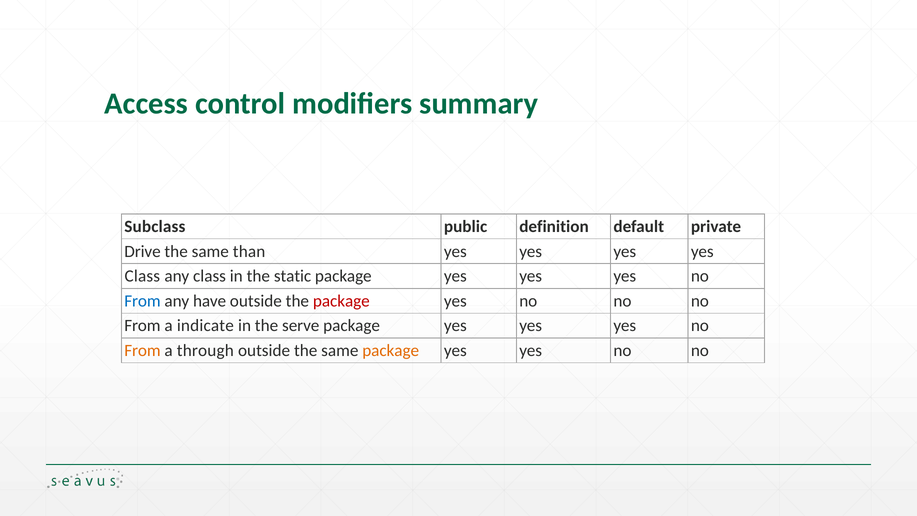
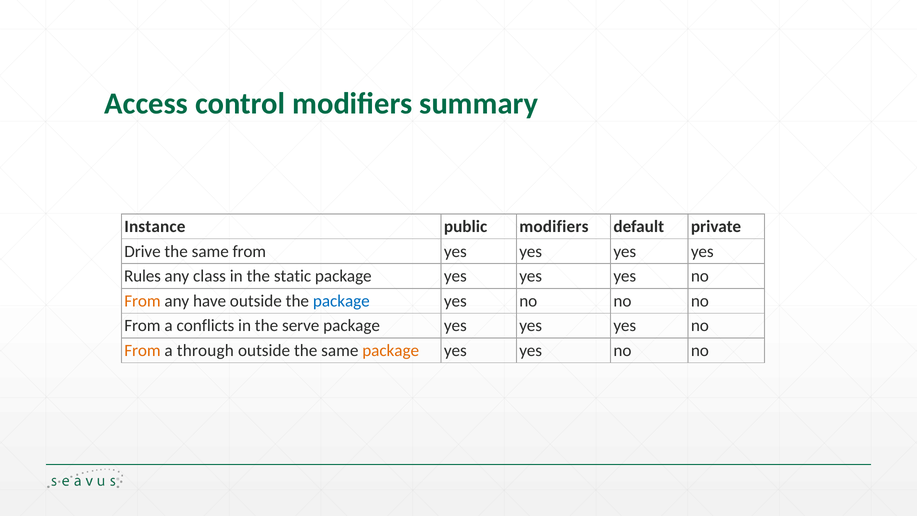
Subclass: Subclass -> Instance (155, 226)
public definition: definition -> modifiers (554, 226)
same than: than -> from (249, 251)
Class: Class -> Rules (143, 276)
From colour: blue -> orange (142, 301)
package colour: red -> blue (341, 301)
indicate: indicate -> conflicts (205, 326)
